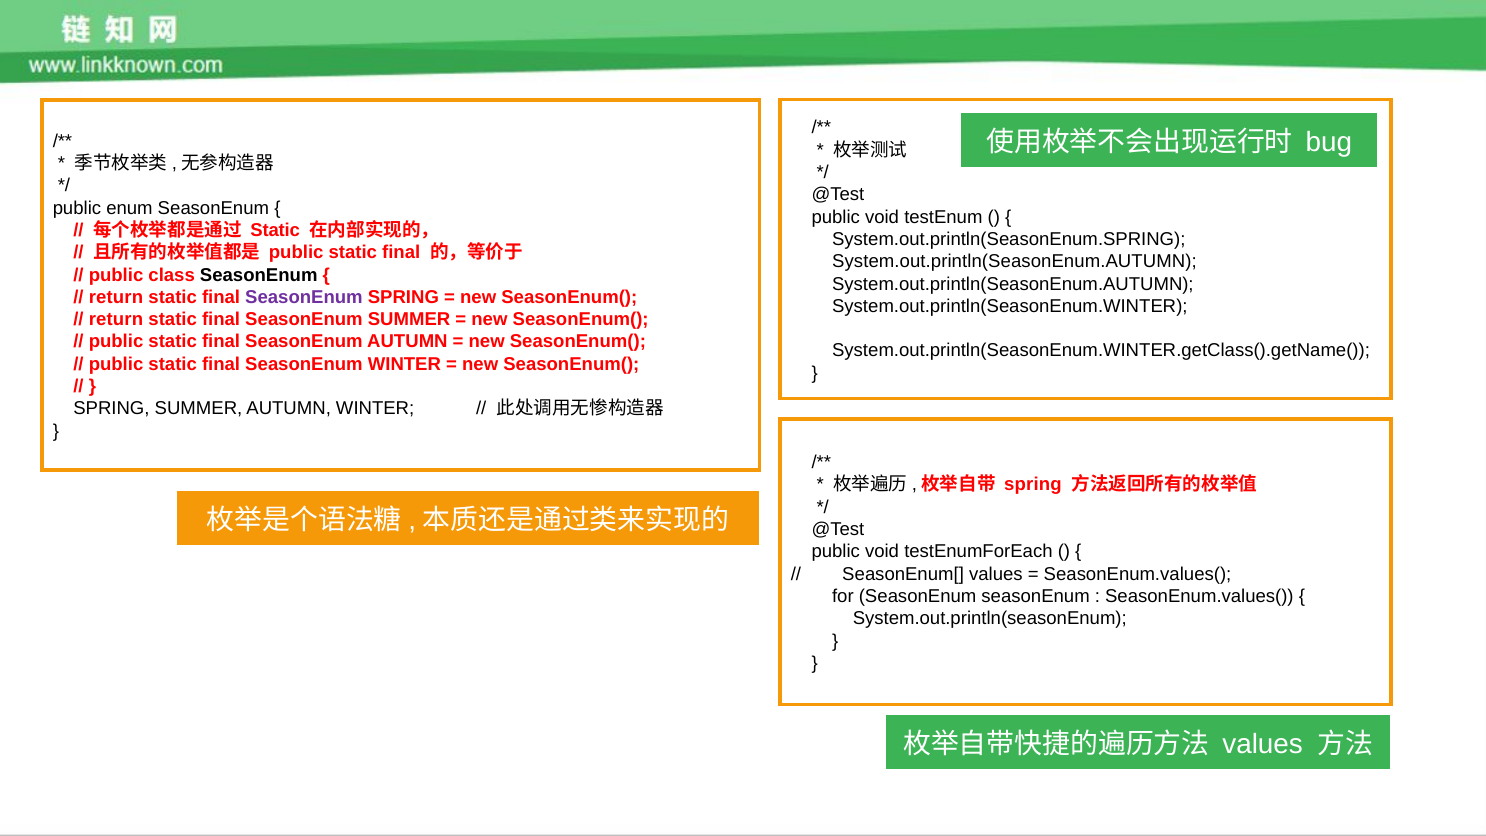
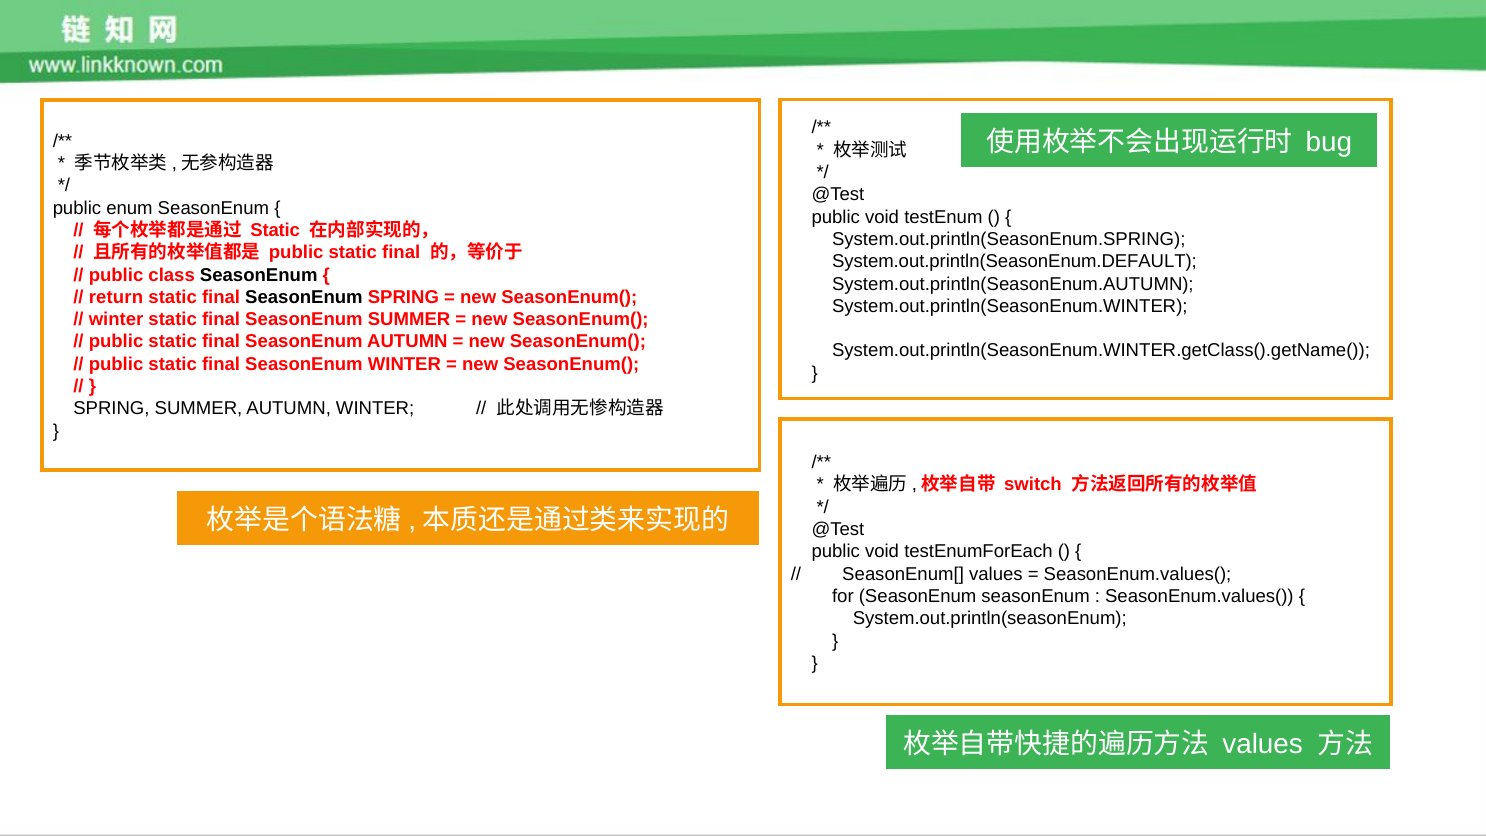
System.out.println(SeasonEnum.AUTUMN: System.out.println(SeasonEnum.AUTUMN -> System.out.println(SeasonEnum.DEFAULT (1015, 262)
SeasonEnum colour: purple -> black (304, 297)
return: return -> winter (116, 319)
spring: spring -> switch (1033, 485)
